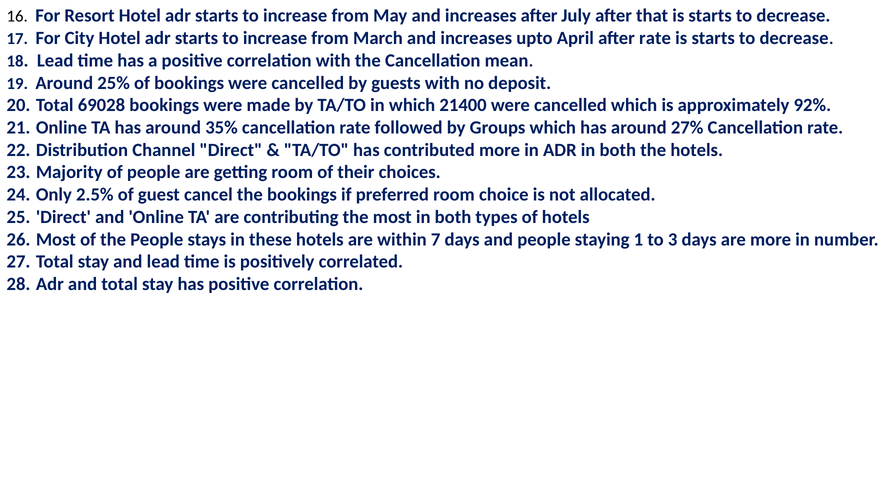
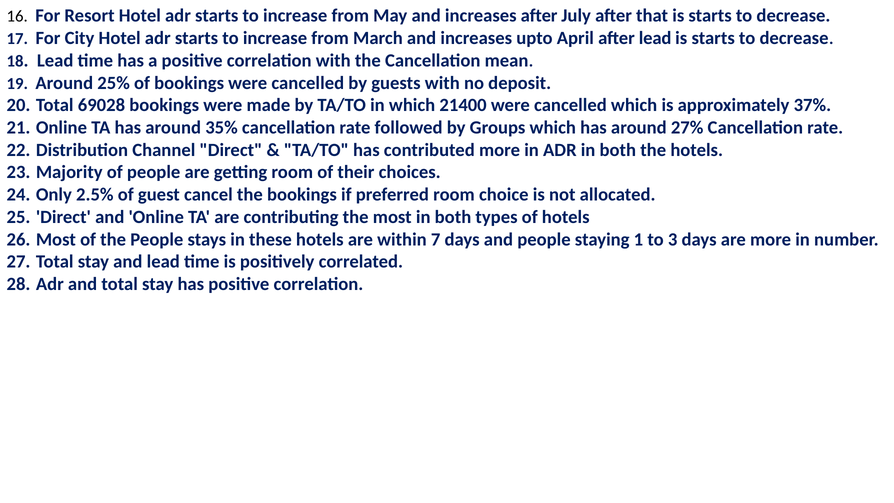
after rate: rate -> lead (655, 38)
92%: 92% -> 37% (812, 105)
